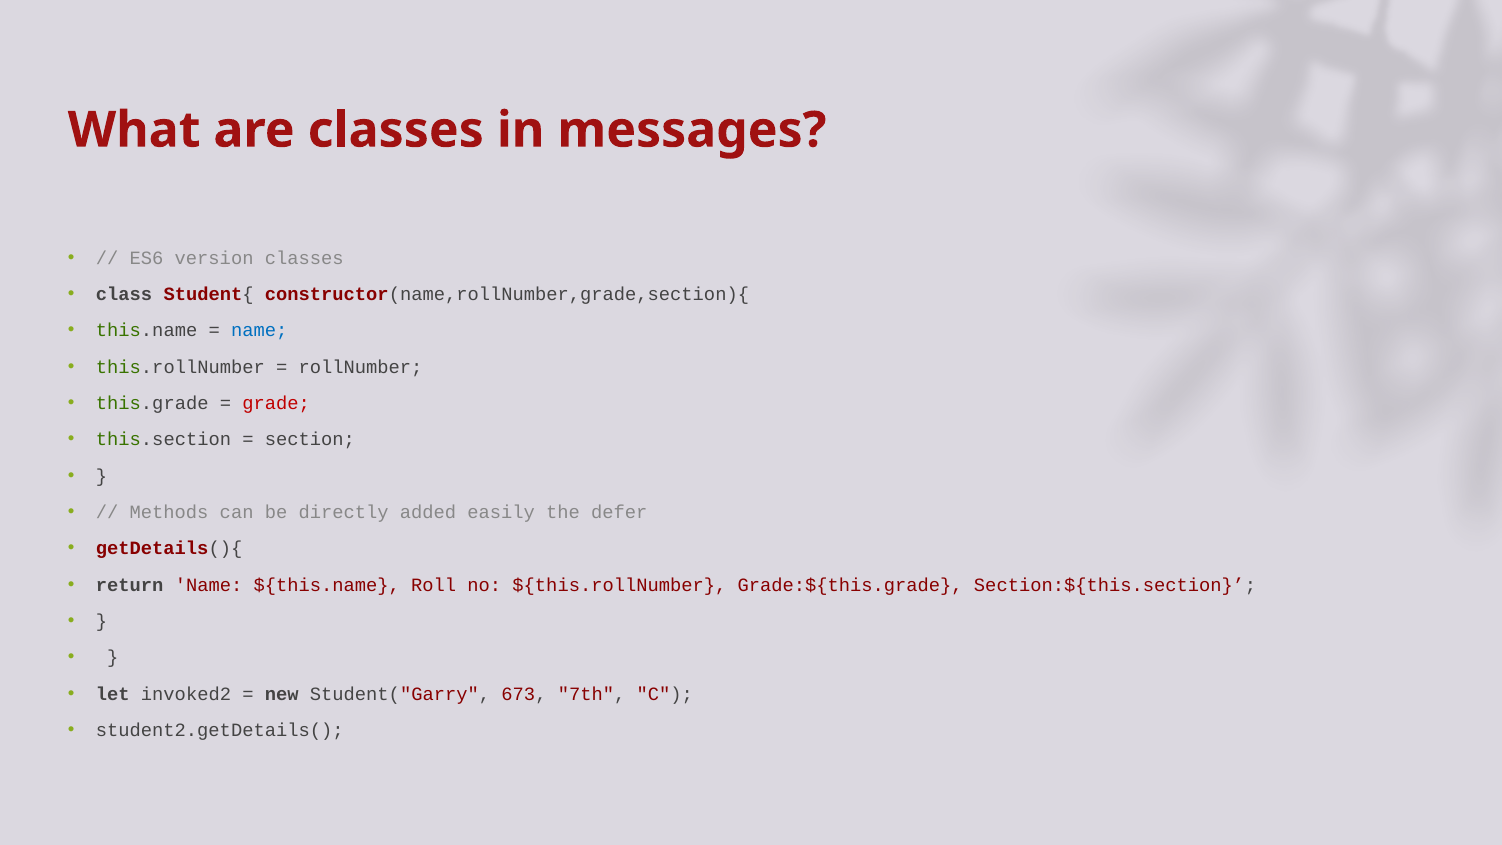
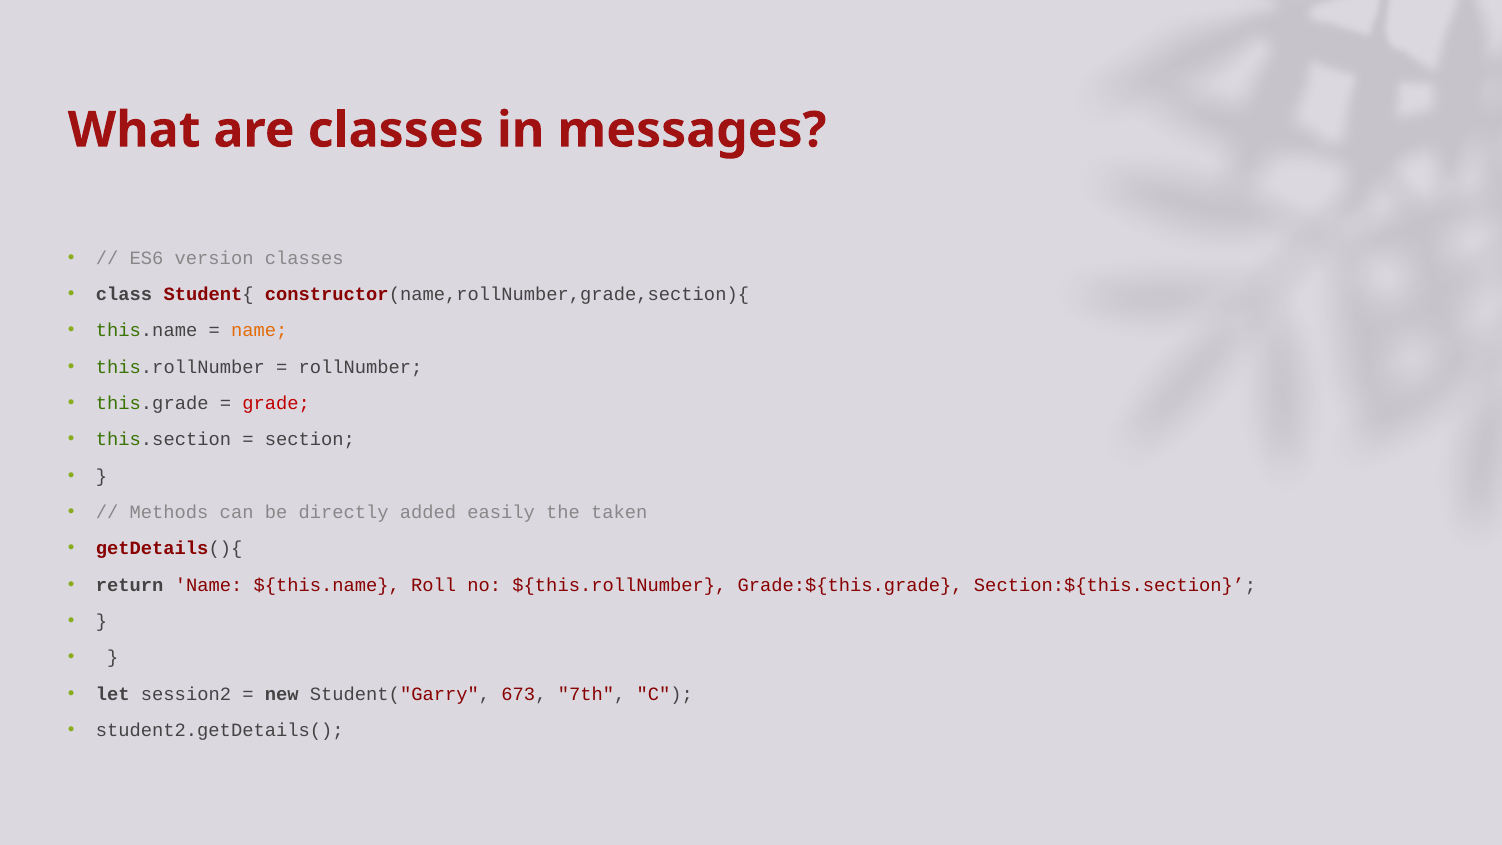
name colour: blue -> orange (259, 331)
defer: defer -> taken (619, 512)
invoked2: invoked2 -> session2 (186, 694)
